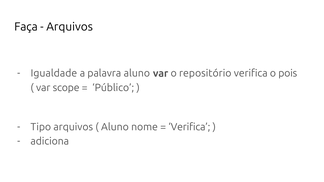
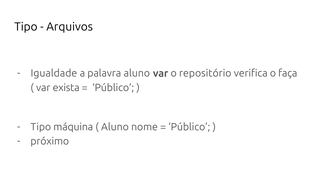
Faça: Faça -> Tipo (26, 27)
pois: pois -> faça (288, 73)
scope: scope -> exista (66, 88)
Tipo arquivos: arquivos -> máquina (73, 127)
Verifica: Verifica -> Público (189, 127)
adiciona: adiciona -> próximo (50, 141)
